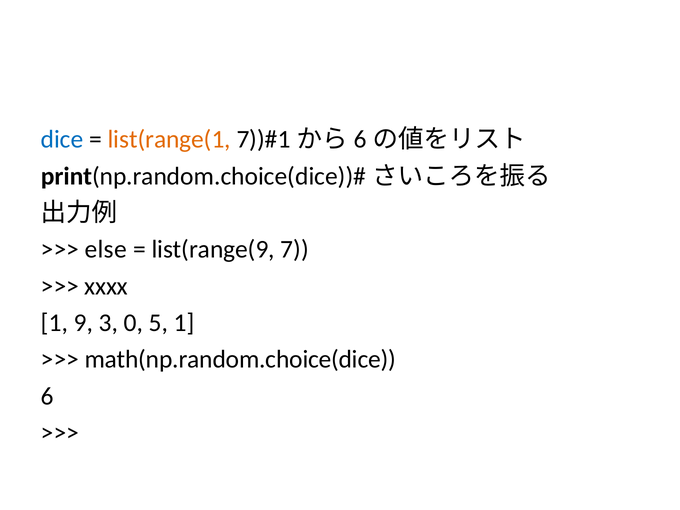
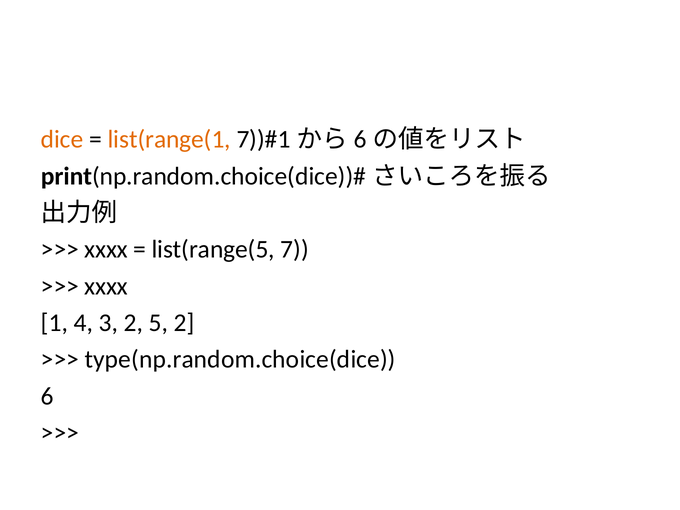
dice colour: blue -> orange (62, 139)
else: else -> xxxx (106, 250)
list(range(9: list(range(9 -> list(range(5 (213, 250)
9: 9 -> 4 (83, 323)
3 0: 0 -> 2 (133, 323)
5 1: 1 -> 2 (184, 323)
math(np.random.choice(dice: math(np.random.choice(dice -> type(np.random.choice(dice (240, 360)
